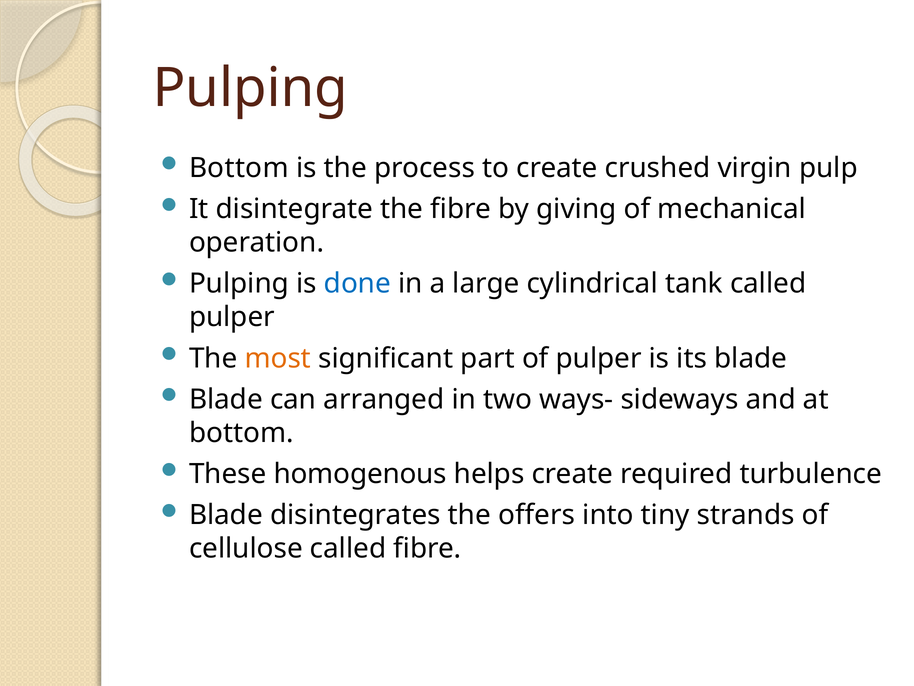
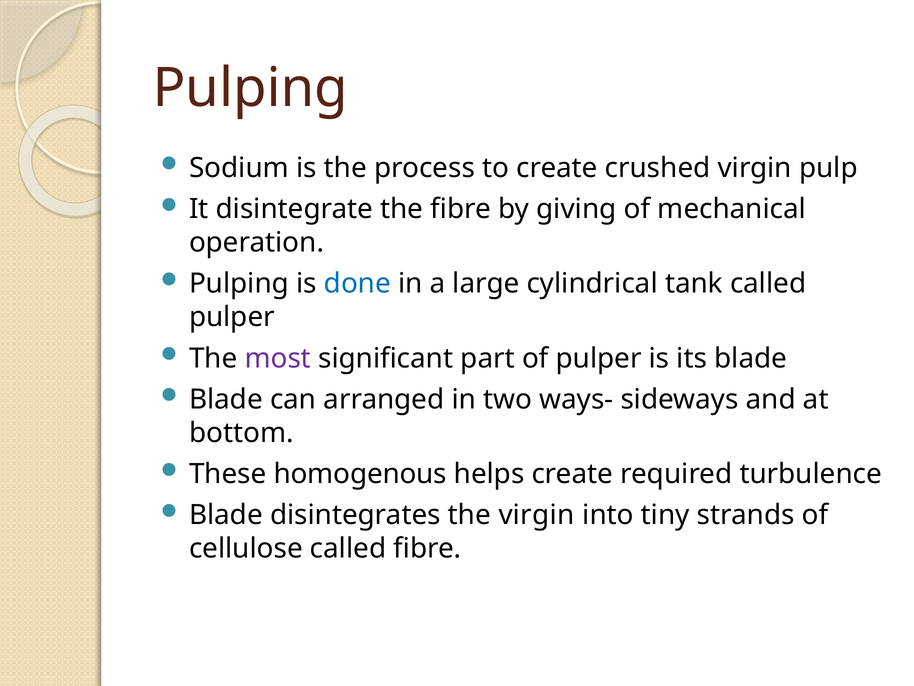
Bottom: Bottom -> Sodium (239, 168)
most colour: orange -> purple (278, 358)
the offers: offers -> virgin (536, 515)
